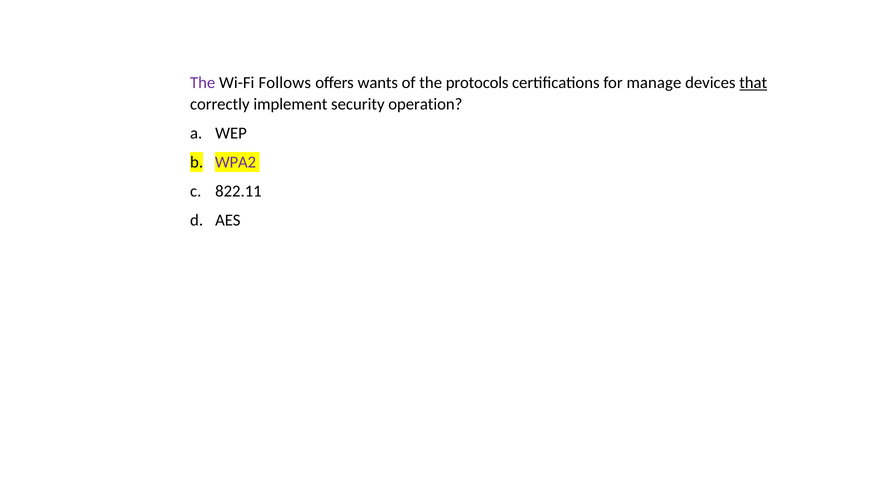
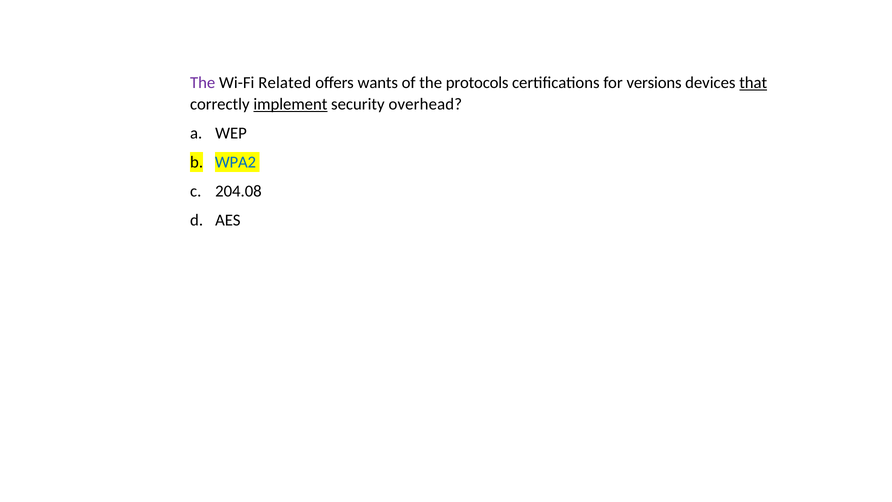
Follows: Follows -> Related (285, 83)
manage: manage -> versions (654, 83)
implement underline: none -> present (290, 104)
operation: operation -> overhead (425, 104)
WPA2 colour: purple -> blue (235, 162)
822.11: 822.11 -> 204.08 (238, 191)
